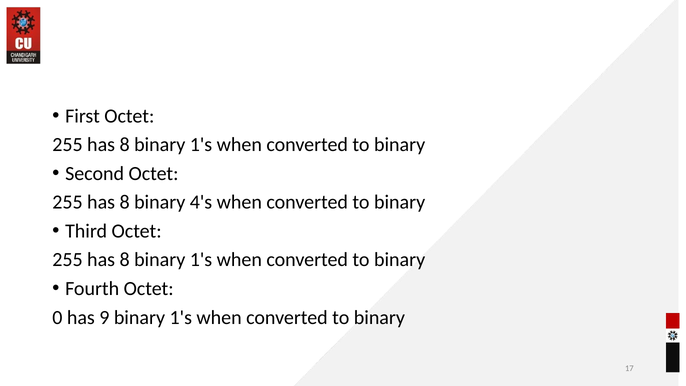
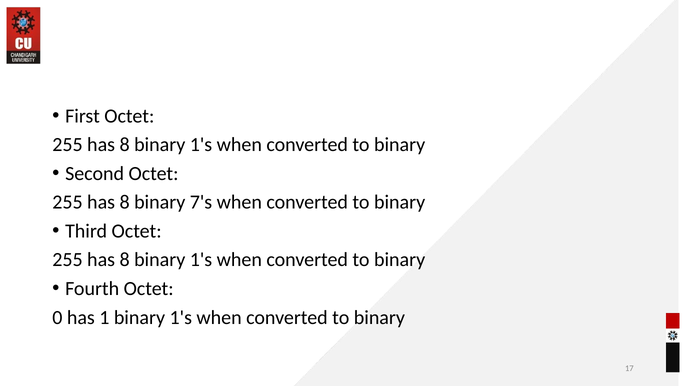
4's: 4's -> 7's (201, 202)
9: 9 -> 1 (104, 317)
